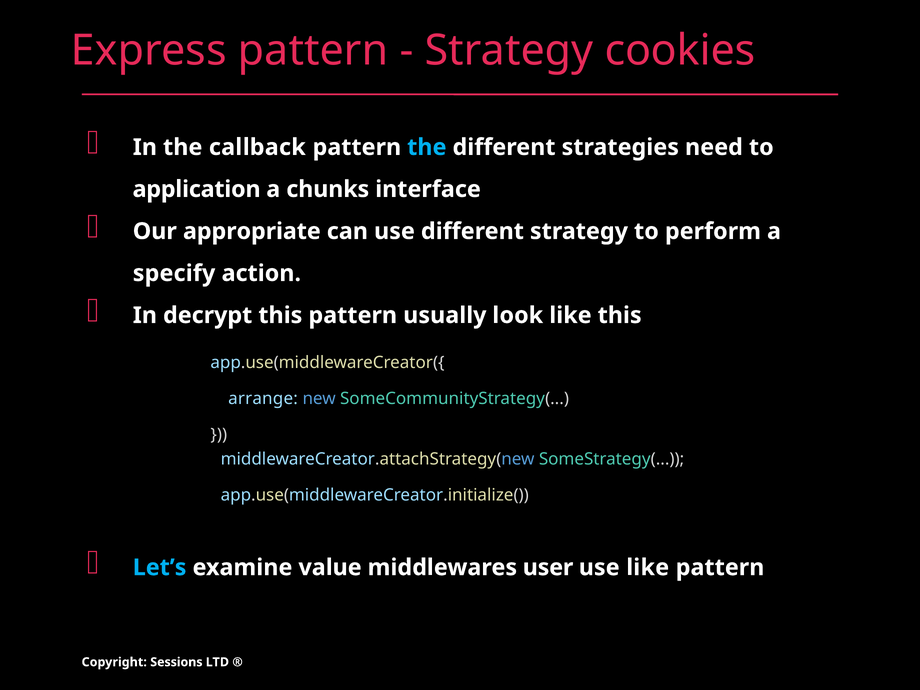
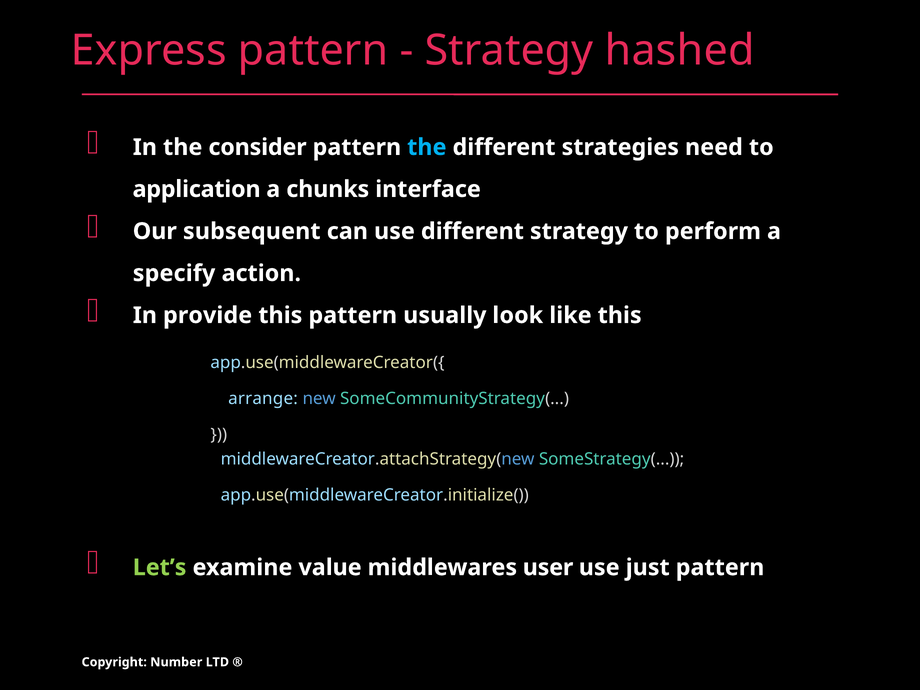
cookies: cookies -> hashed (680, 50)
callback: callback -> consider (258, 147)
appropriate: appropriate -> subsequent (252, 231)
decrypt: decrypt -> provide (208, 315)
Let’s colour: light blue -> light green (160, 567)
use like: like -> just (648, 567)
Sessions: Sessions -> Number (176, 662)
